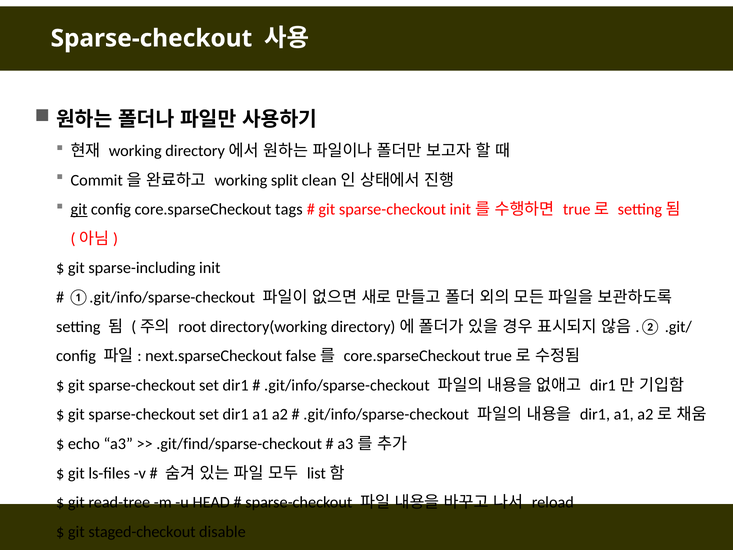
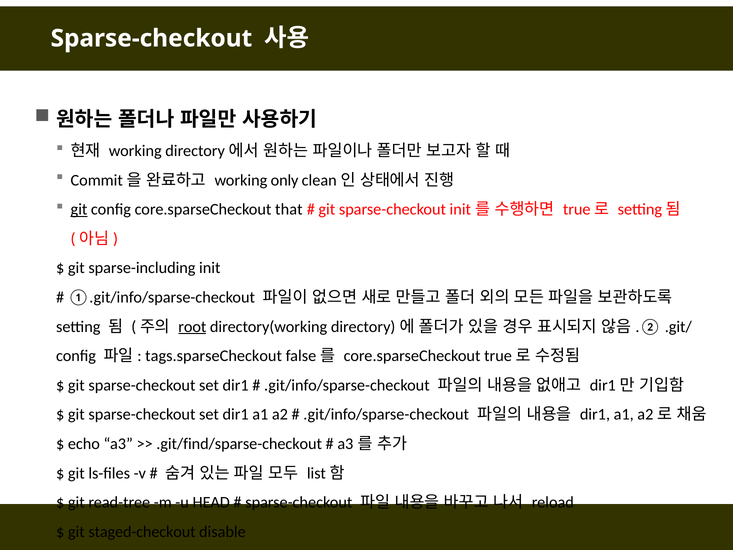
split: split -> only (285, 180)
tags: tags -> that (289, 209)
root underline: none -> present (192, 327)
next.sparseCheckout: next.sparseCheckout -> tags.sparseCheckout (214, 356)
